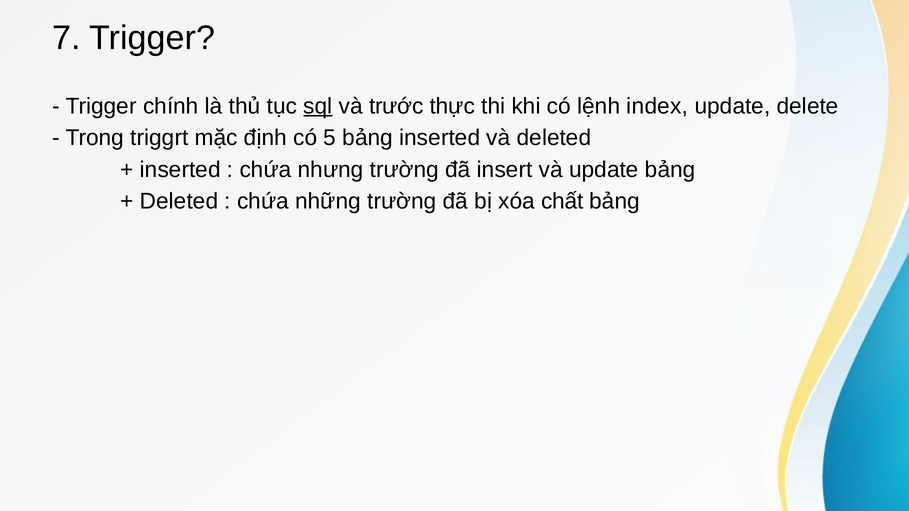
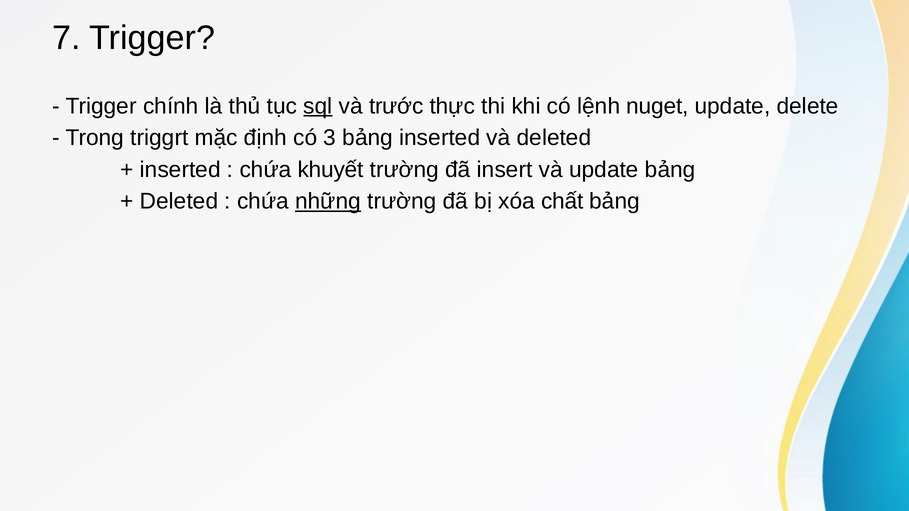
index: index -> nuget (657, 106)
5: 5 -> 3 (330, 138)
nhưng: nhưng -> khuyết (331, 170)
những underline: none -> present (328, 202)
